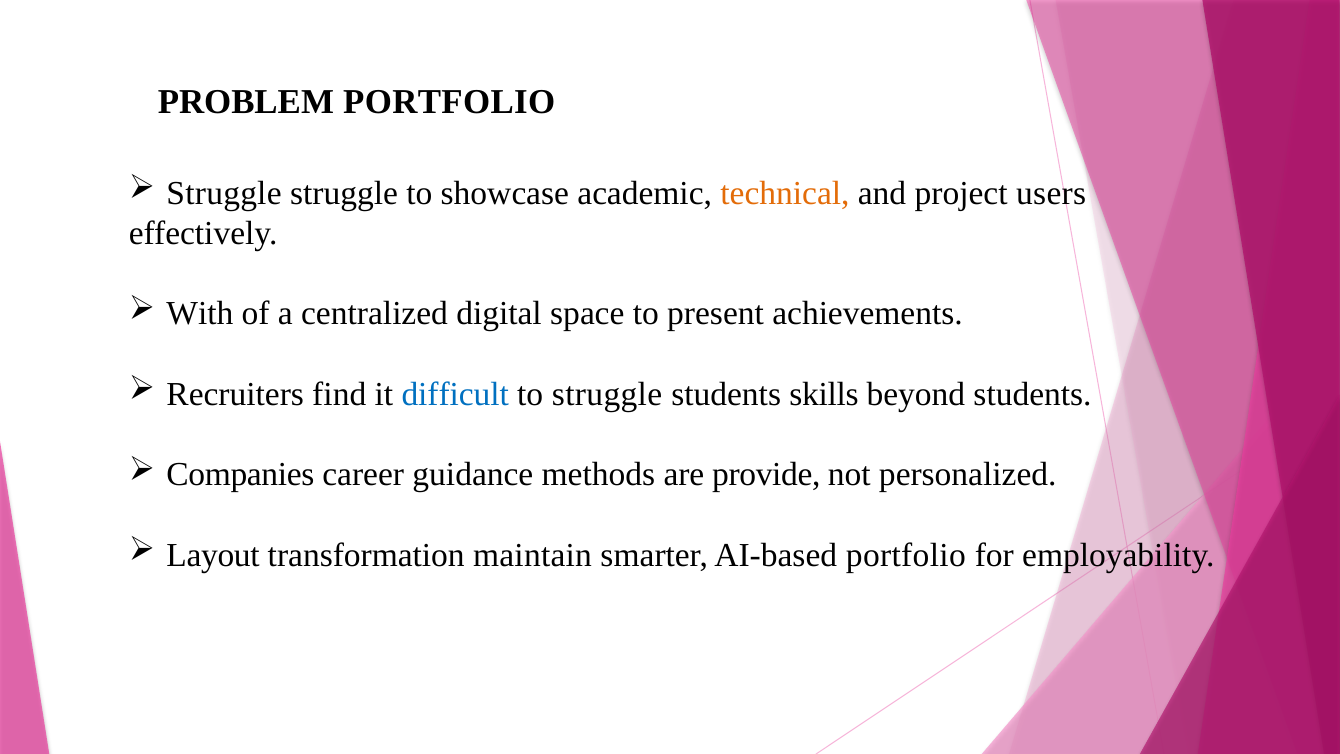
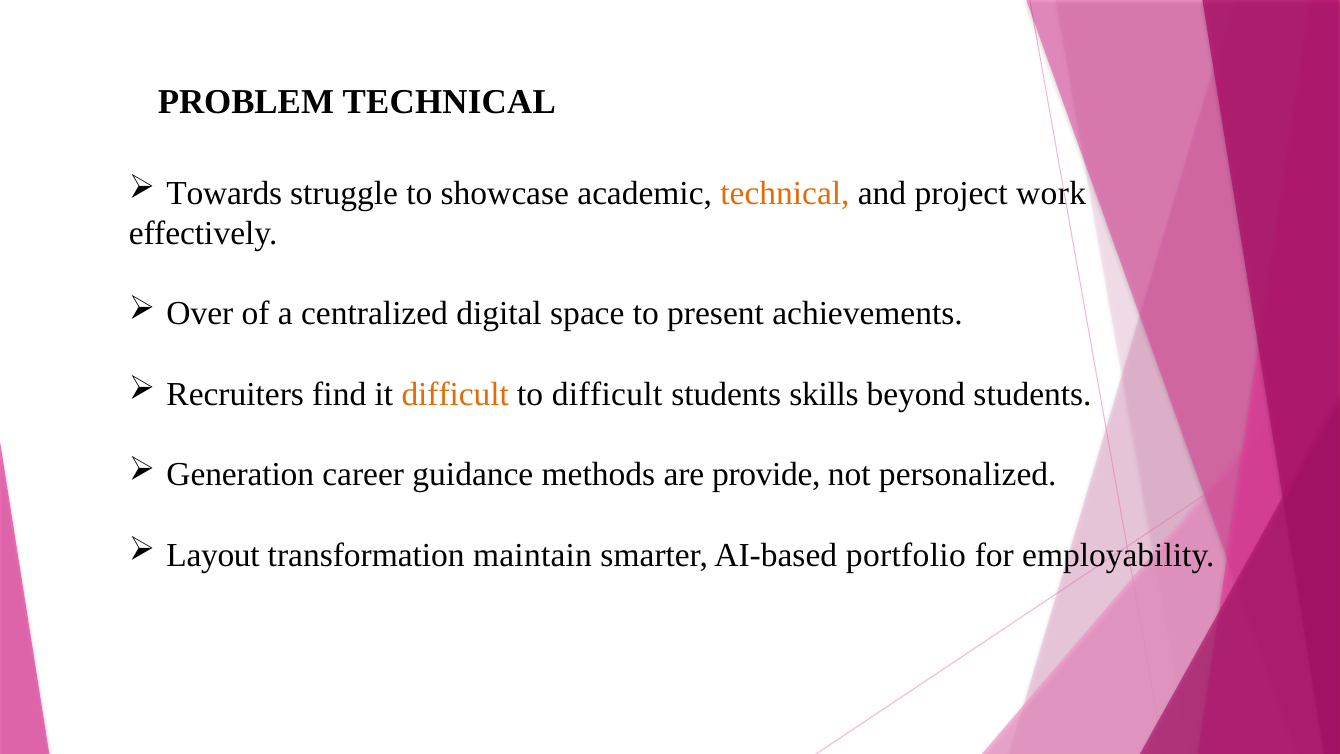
PROBLEM PORTFOLIO: PORTFOLIO -> TECHNICAL (449, 102)
Struggle: Struggle -> Towards (224, 193)
users: users -> work (1051, 193)
With: With -> Over (200, 314)
difficult colour: blue -> orange (455, 394)
to struggle: struggle -> difficult (607, 394)
Companies: Companies -> Generation (240, 474)
